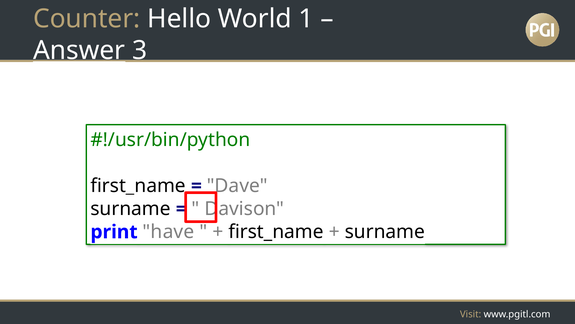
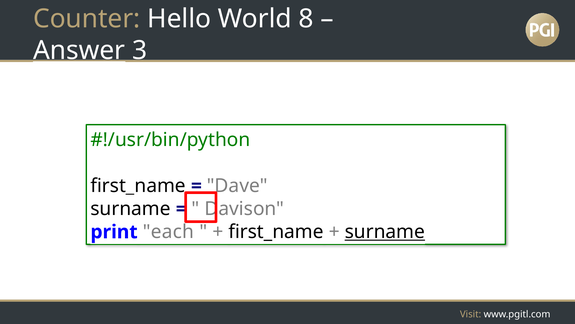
1: 1 -> 8 (306, 19)
have: have -> each (169, 232)
surname underline: none -> present (385, 232)
